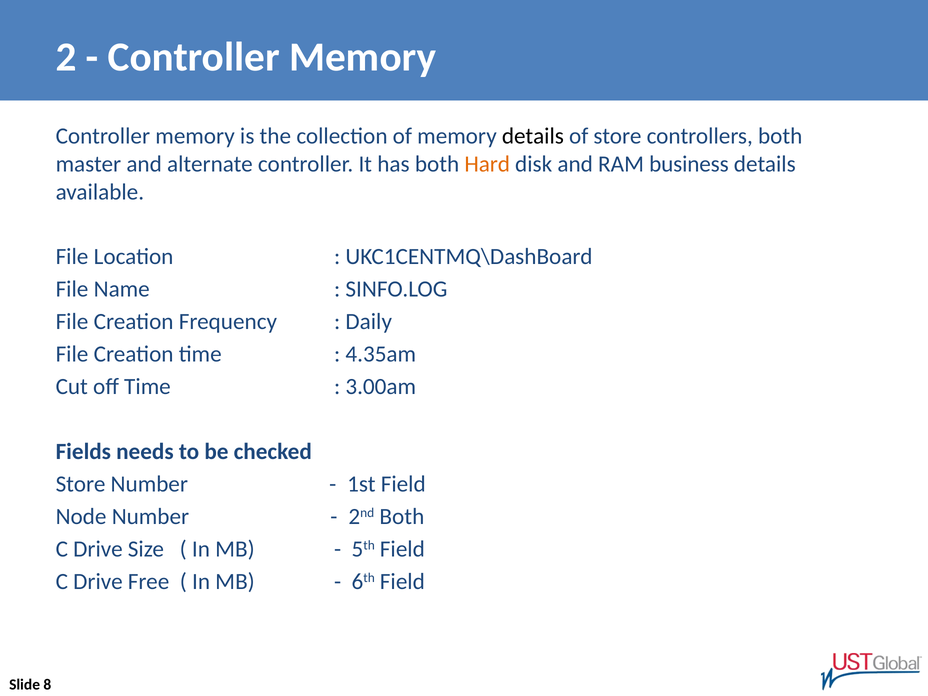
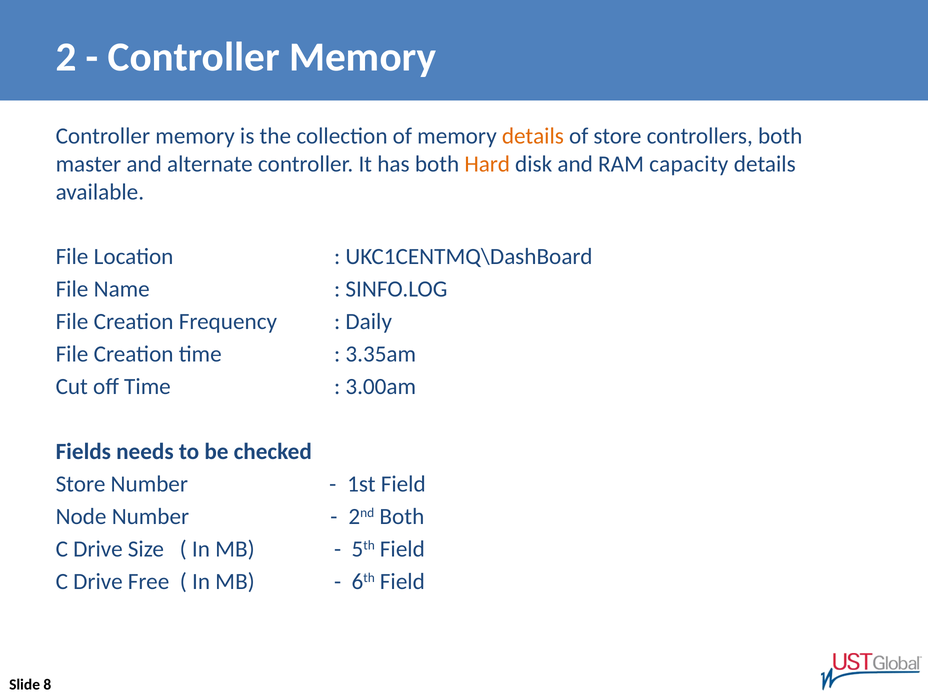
details colour: black -> orange (533, 136)
business: business -> capacity (689, 164)
4.35am: 4.35am -> 3.35am (381, 354)
